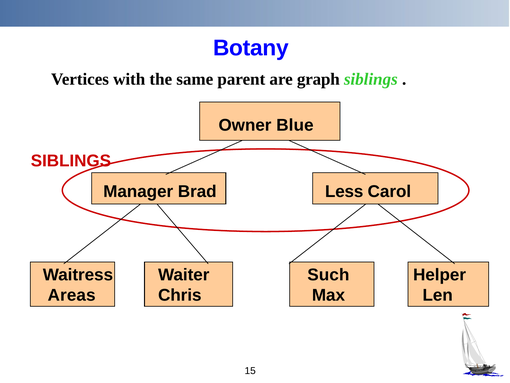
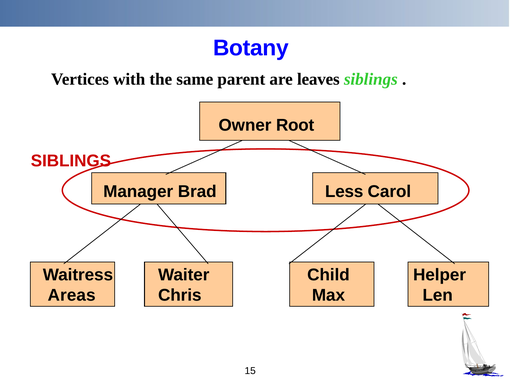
graph: graph -> leaves (318, 79)
Blue: Blue -> Root (295, 125)
Such: Such -> Child (328, 275)
